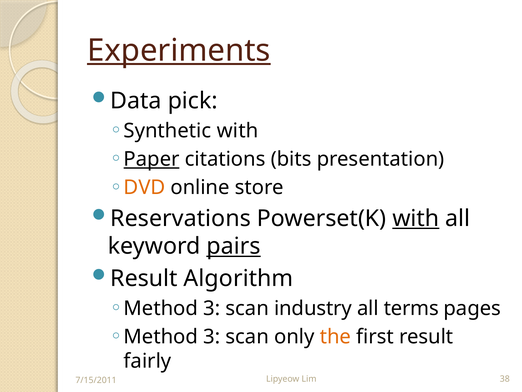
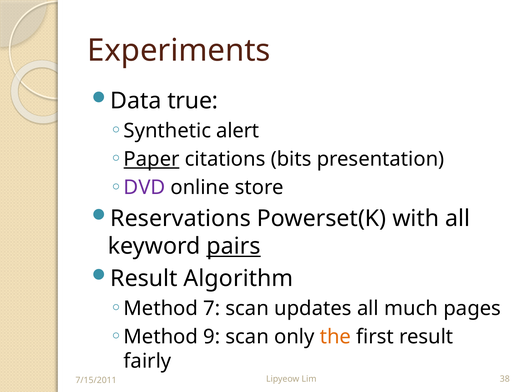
Experiments underline: present -> none (179, 50)
pick: pick -> true (193, 101)
Synthetic with: with -> alert (238, 131)
DVD colour: orange -> purple (144, 187)
with underline: present -> none (416, 218)
3: 3 -> 7 (212, 308)
industry: industry -> updates (313, 308)
terms: terms -> much (411, 308)
3: 3 -> 9 (212, 336)
